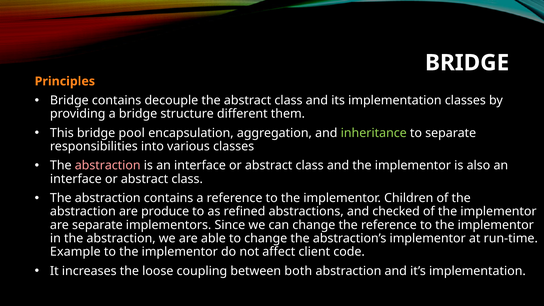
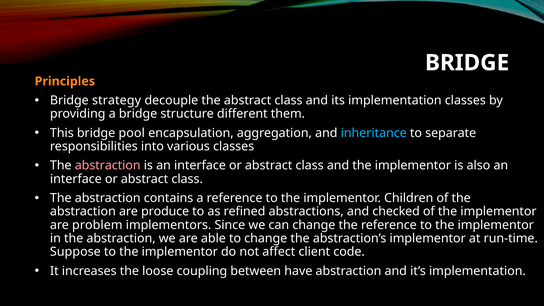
Bridge contains: contains -> strategy (117, 100)
inheritance colour: light green -> light blue (374, 133)
are separate: separate -> problem (97, 225)
Example: Example -> Suppose (75, 252)
both: both -> have (298, 271)
